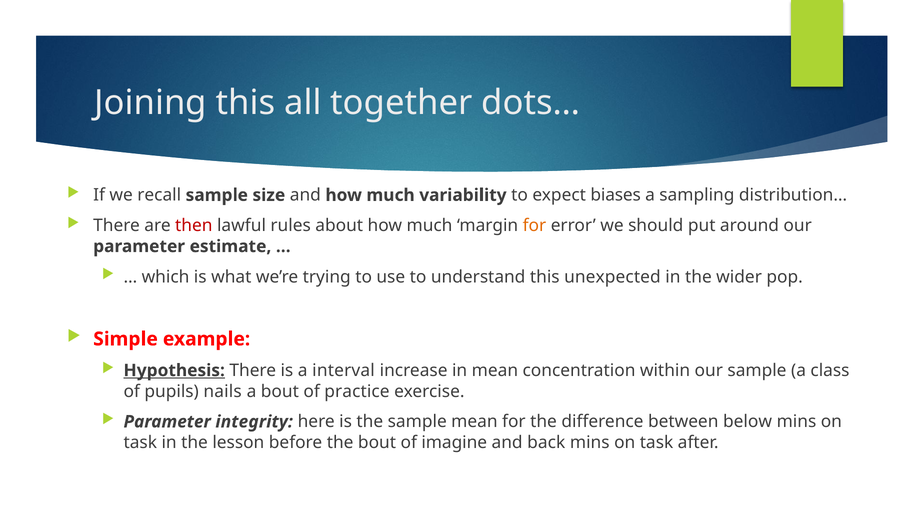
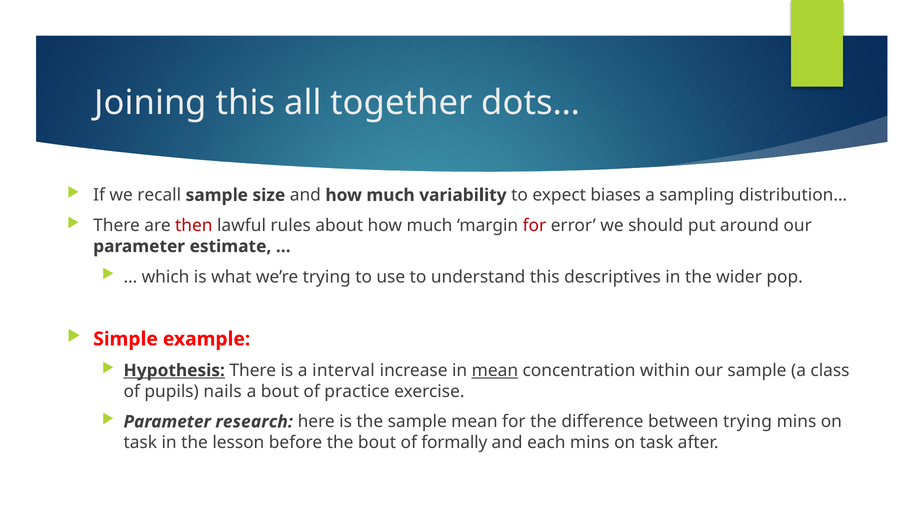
for colour: orange -> red (534, 225)
unexpected: unexpected -> descriptives (613, 277)
mean underline: none -> present (495, 370)
integrity: integrity -> research (254, 422)
between below: below -> trying (747, 422)
imagine: imagine -> formally (454, 442)
back: back -> each (546, 442)
